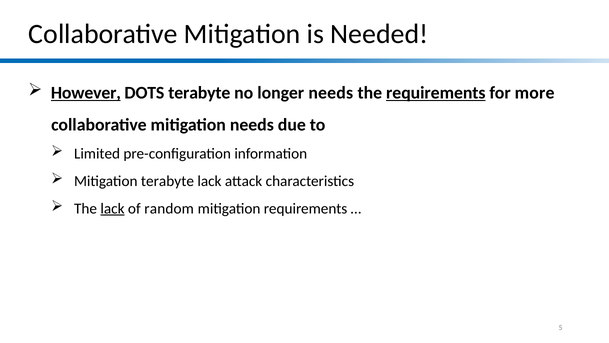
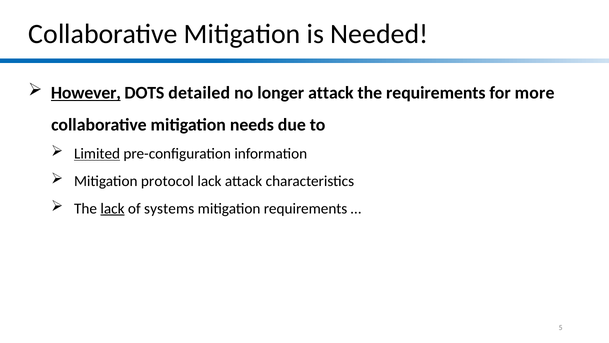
DOTS terabyte: terabyte -> detailed (199, 93)
longer needs: needs -> attack (331, 93)
requirements underline: present -> none (436, 93)
Limited underline: none -> present (97, 153)
Mitigation terabyte: terabyte -> protocol (167, 181)
random: random -> systems (169, 208)
